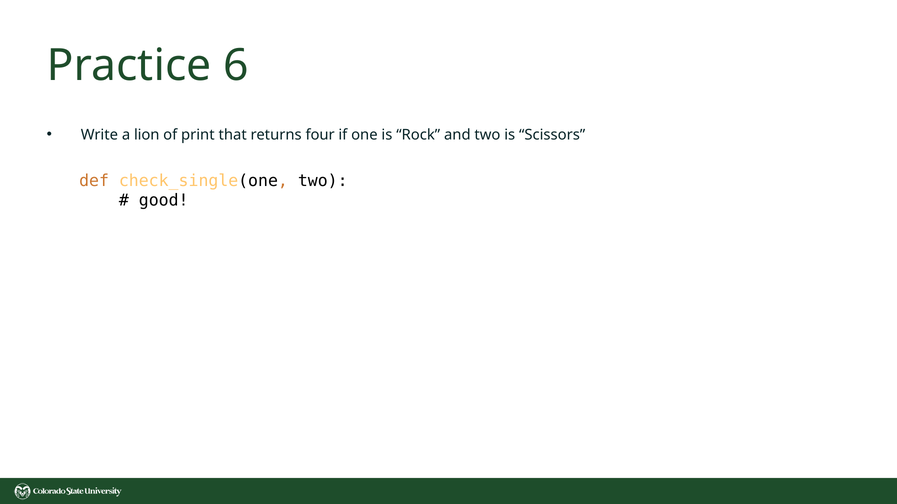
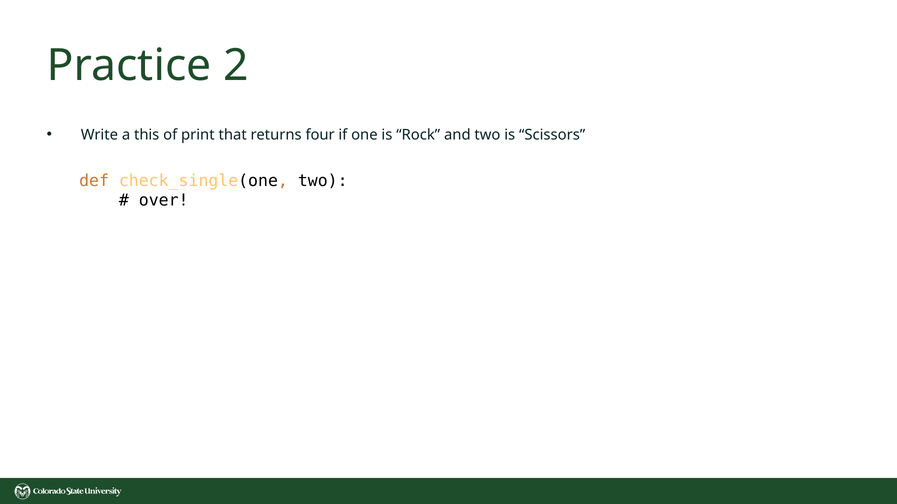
6: 6 -> 2 (236, 65)
lion: lion -> this (147, 135)
good: good -> over (164, 201)
